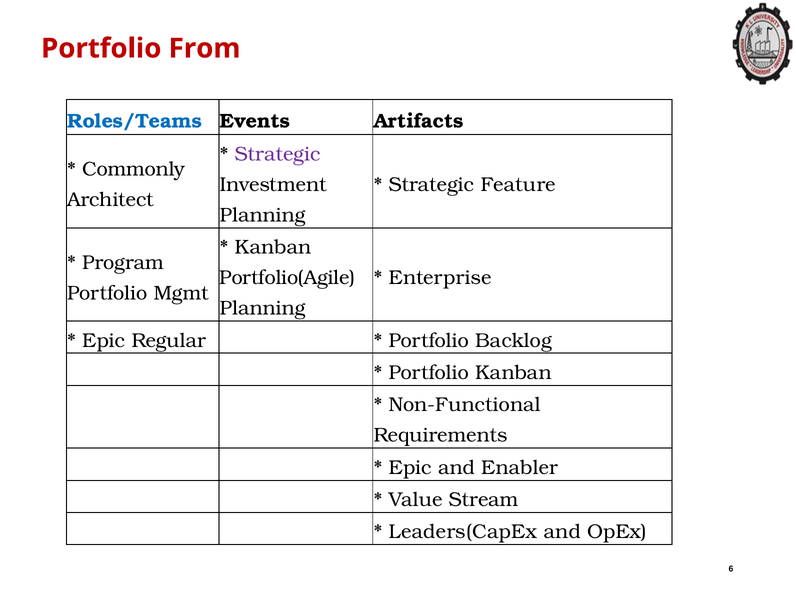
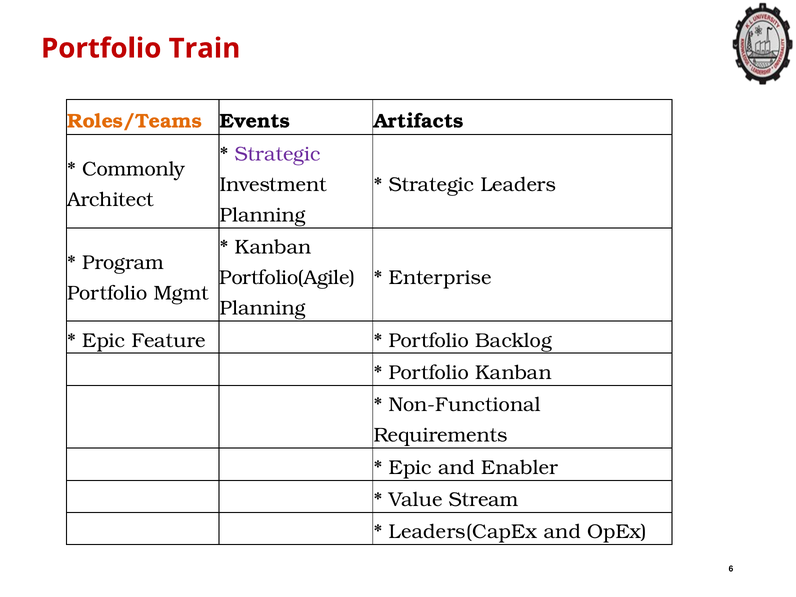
From: From -> Train (204, 48)
Roles/Teams colour: blue -> orange (135, 121)
Feature: Feature -> Leaders (518, 185)
Regular: Regular -> Feature (169, 340)
